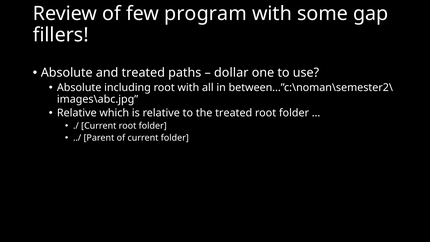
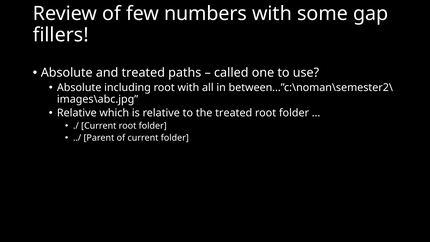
program: program -> numbers (206, 14)
dollar: dollar -> called (231, 73)
